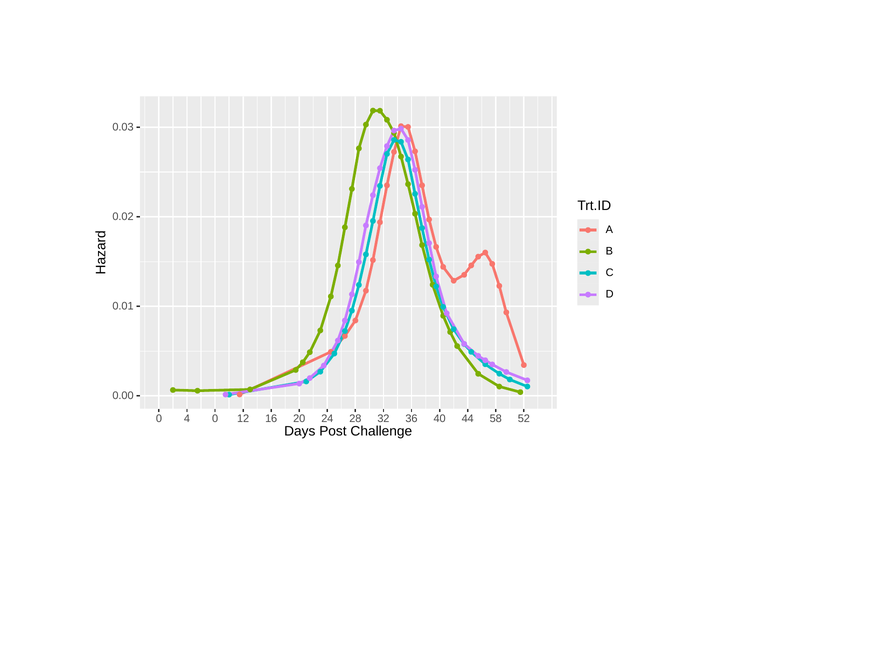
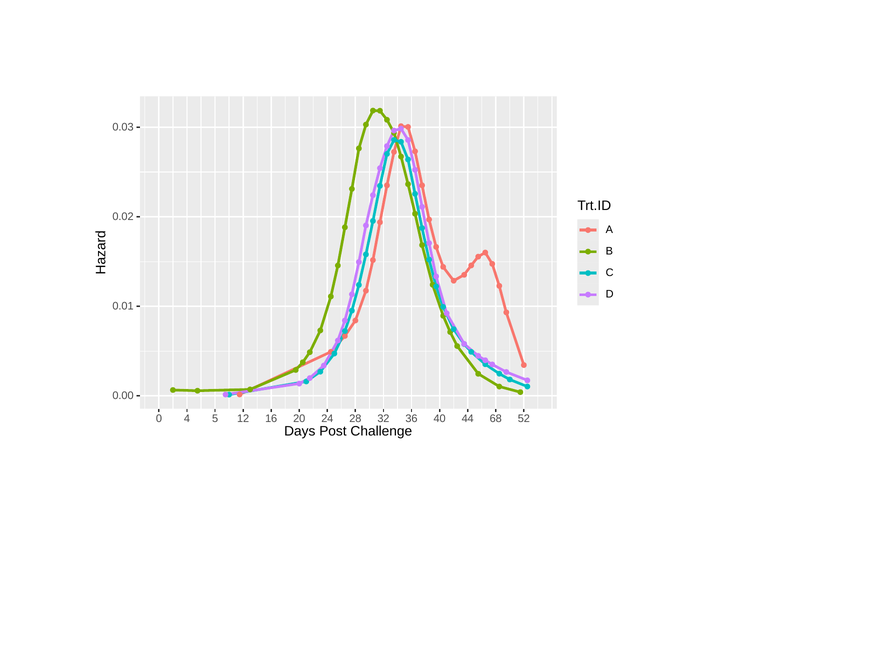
4 0: 0 -> 5 (215, 418)
58: 58 -> 68 (496, 418)
